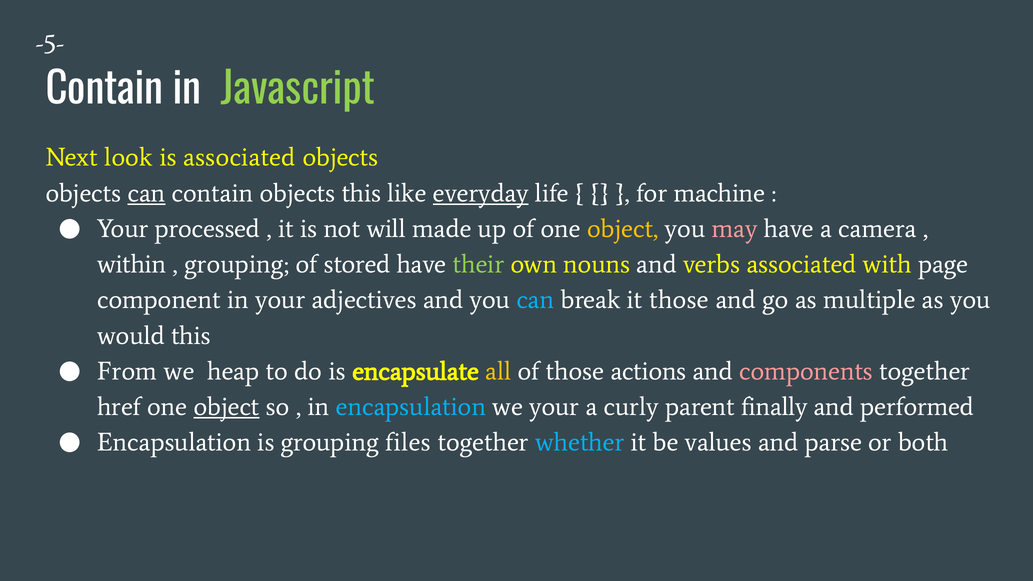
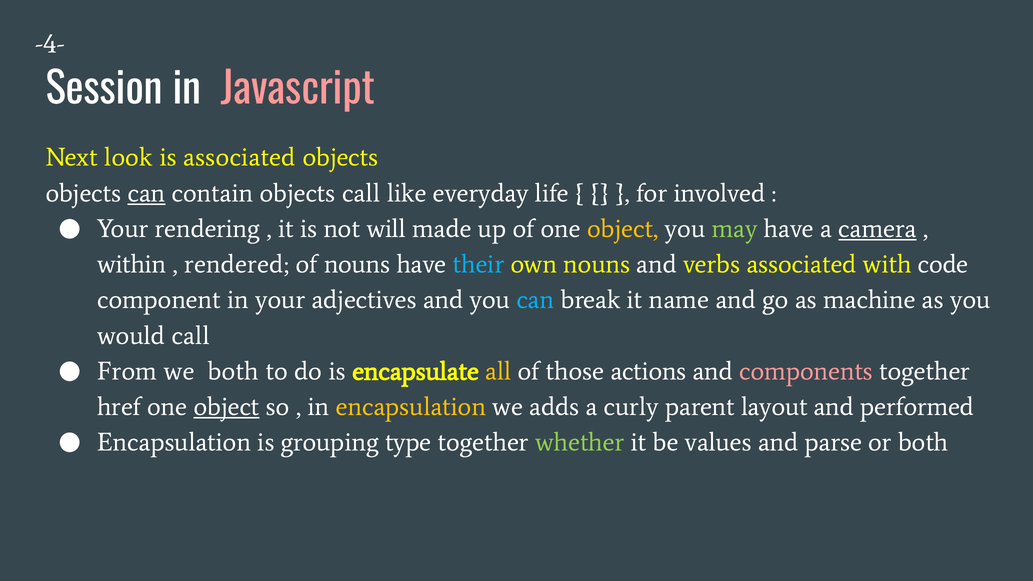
-5-: -5- -> -4- (50, 44)
Contain: Contain -> Session (104, 89)
Javascript colour: light green -> pink (298, 89)
objects this: this -> call (361, 193)
everyday underline: present -> none (481, 193)
machine: machine -> involved (719, 193)
processed: processed -> rendering (207, 229)
may colour: pink -> light green (735, 229)
camera underline: none -> present (877, 229)
grouping: grouping -> rendered (237, 264)
of stored: stored -> nouns (357, 264)
their colour: light green -> light blue (479, 264)
page: page -> code (943, 264)
it those: those -> name (679, 300)
multiple: multiple -> machine (869, 300)
would this: this -> call (191, 336)
we heap: heap -> both (233, 371)
encapsulation colour: light blue -> yellow (411, 407)
we your: your -> adds (554, 407)
finally: finally -> layout (774, 407)
files: files -> type (408, 443)
whether colour: light blue -> light green (580, 443)
